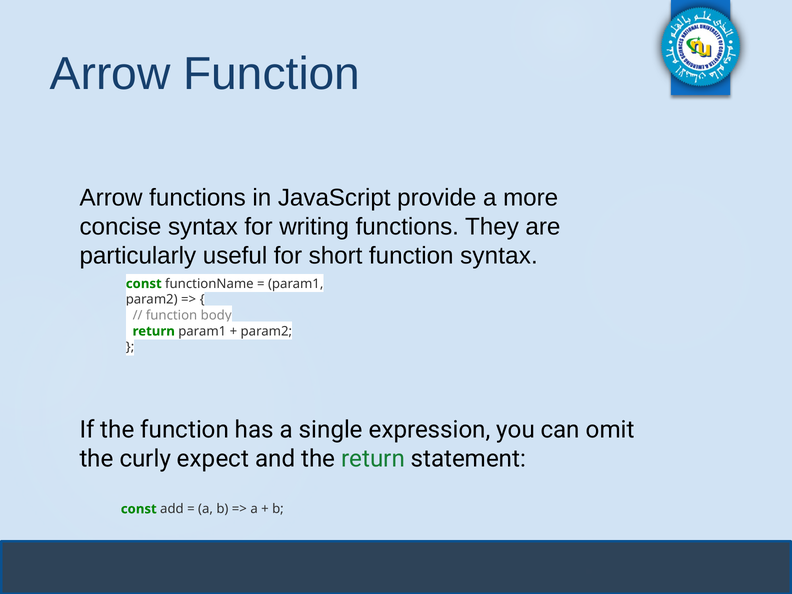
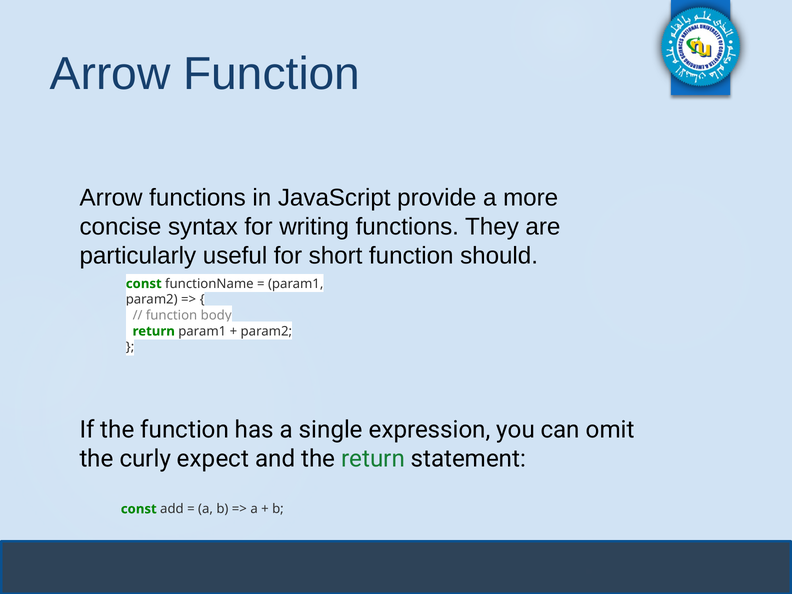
function syntax: syntax -> should (499, 256)
